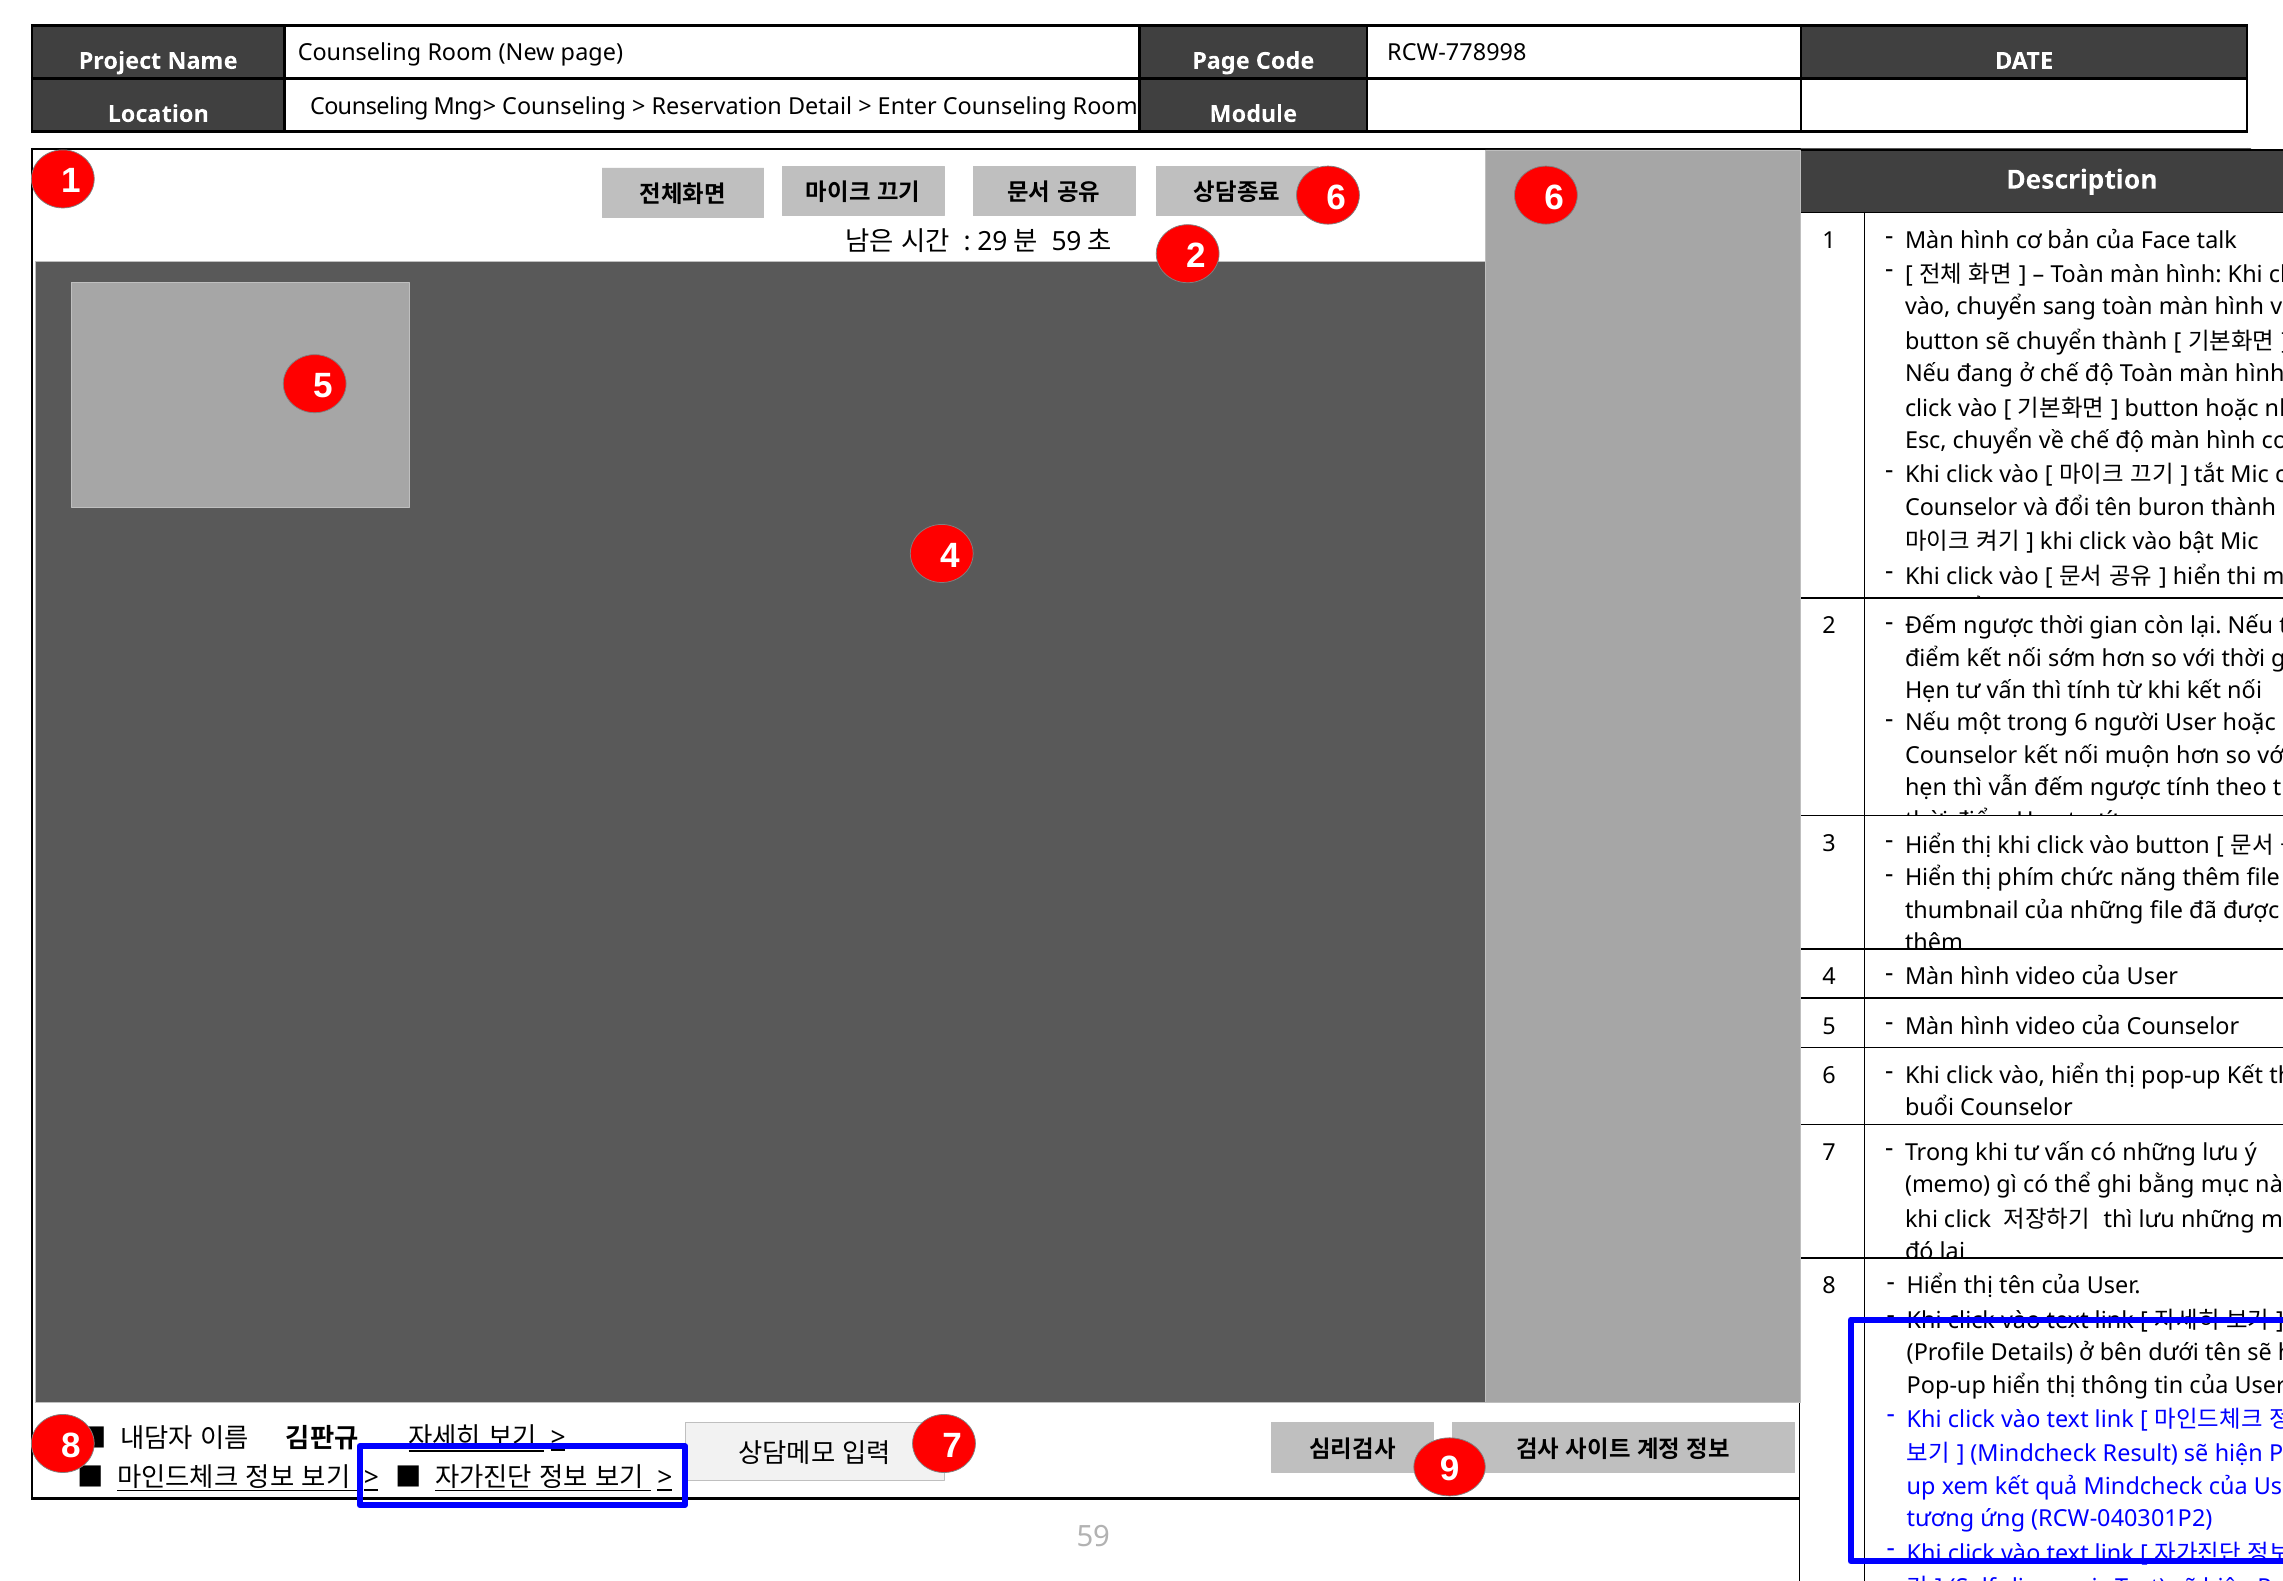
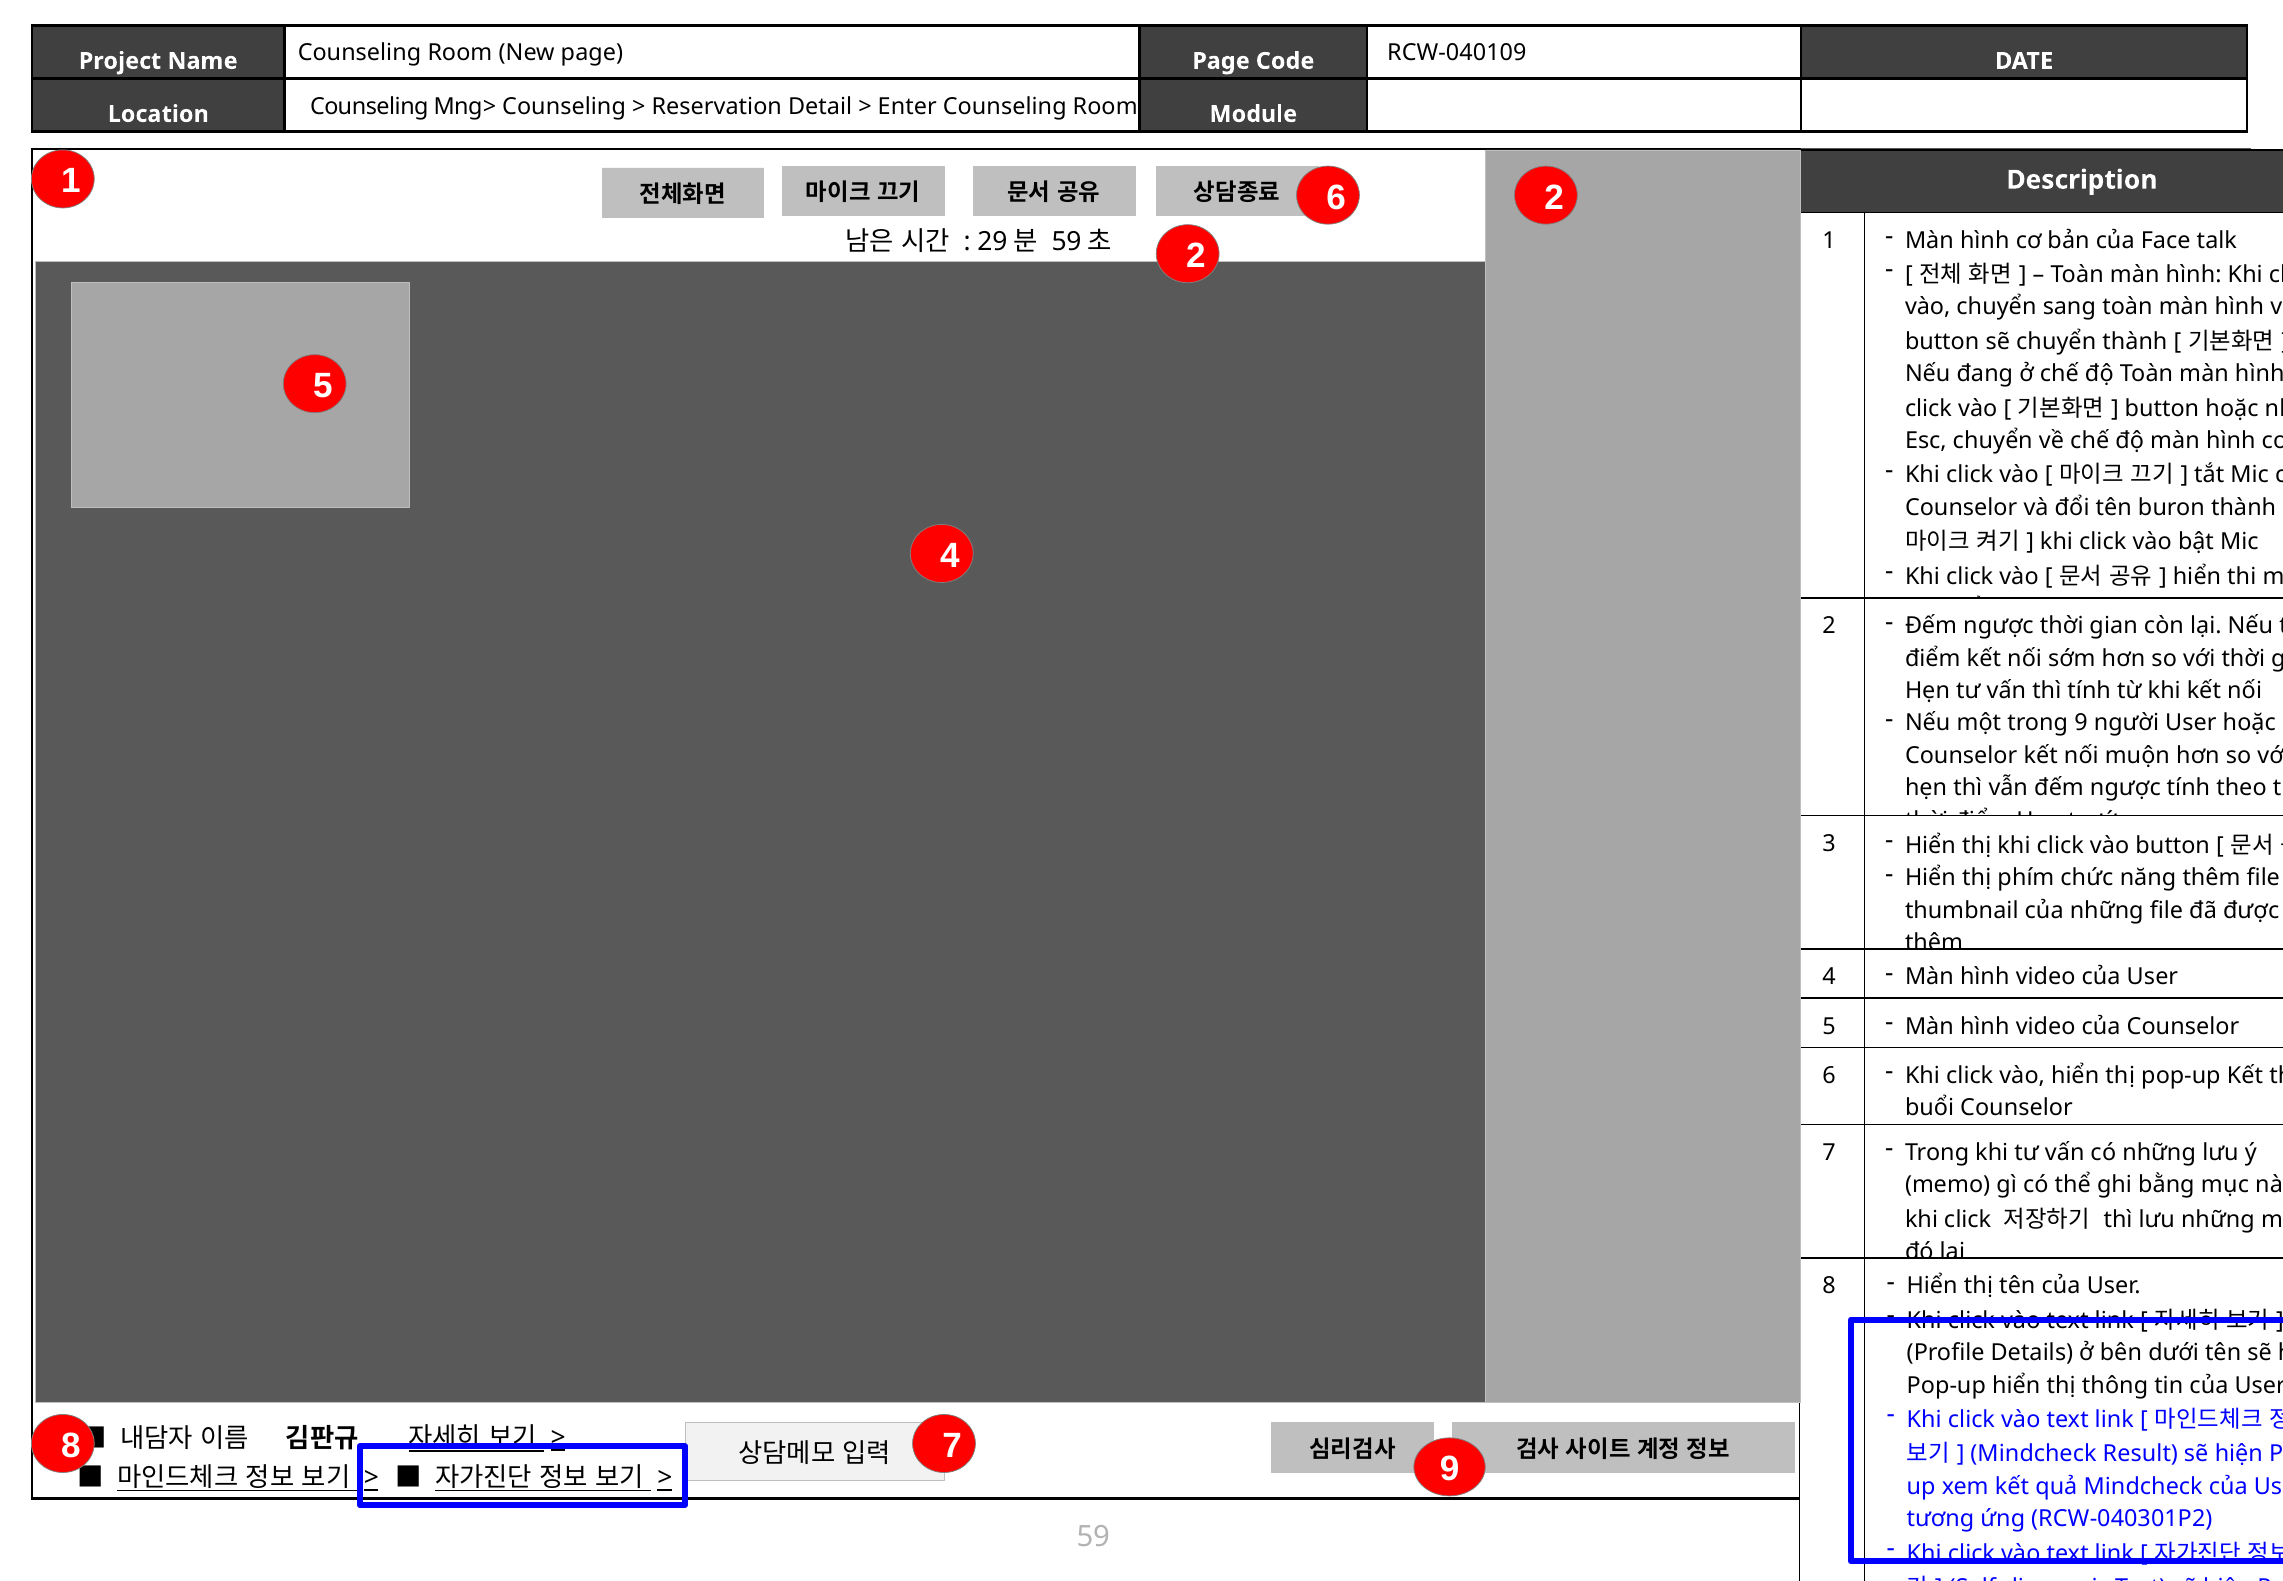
RCW-778998: RCW-778998 -> RCW-040109 (1457, 53)
6: 6 -> 2 (1554, 197)
trong 6: 6 -> 9 (2081, 723)
